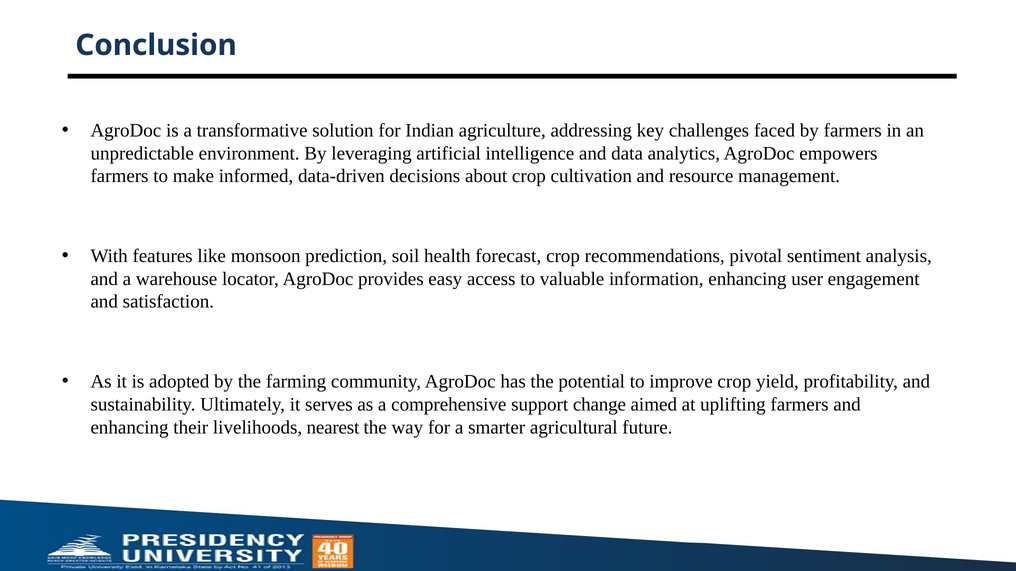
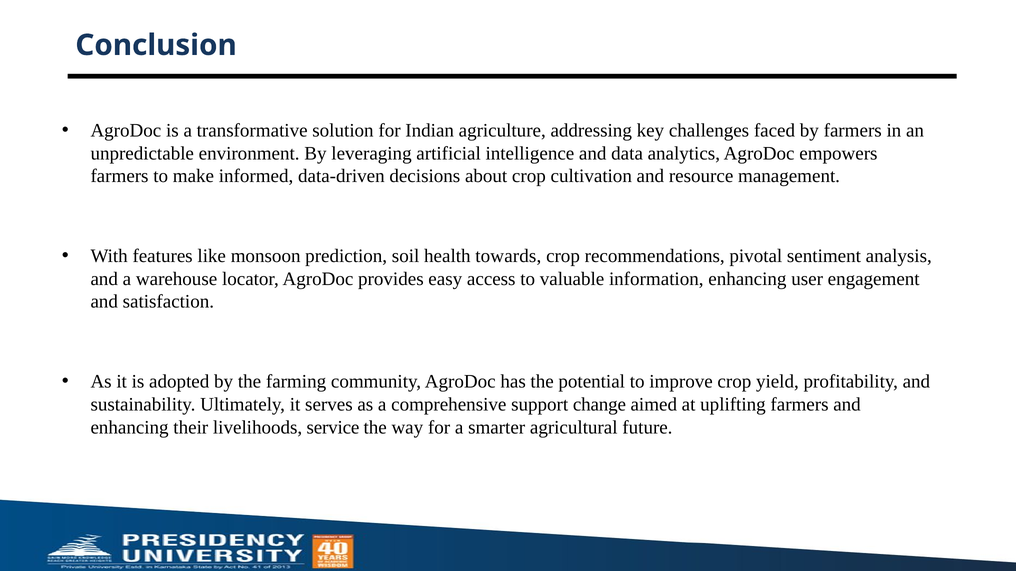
forecast: forecast -> towards (508, 256)
nearest: nearest -> service (333, 428)
